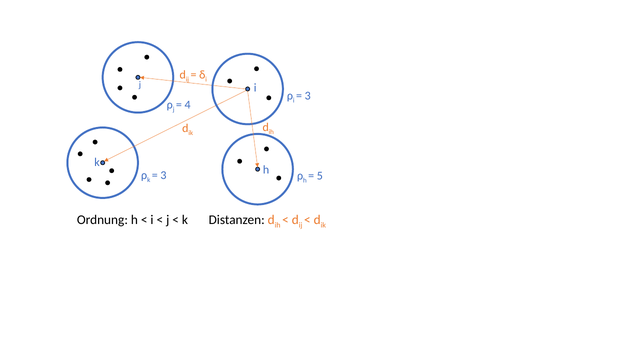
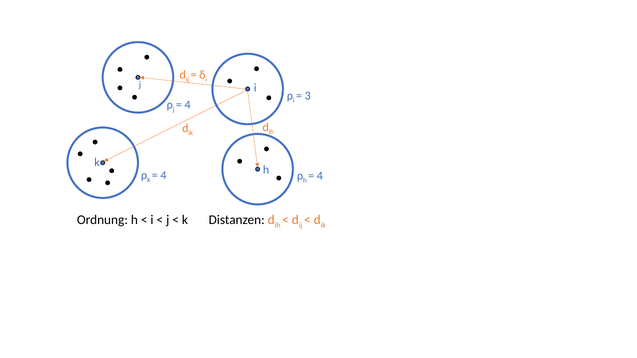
5: 5 -> 4 (320, 176)
3: 3 -> 4 (163, 176)
